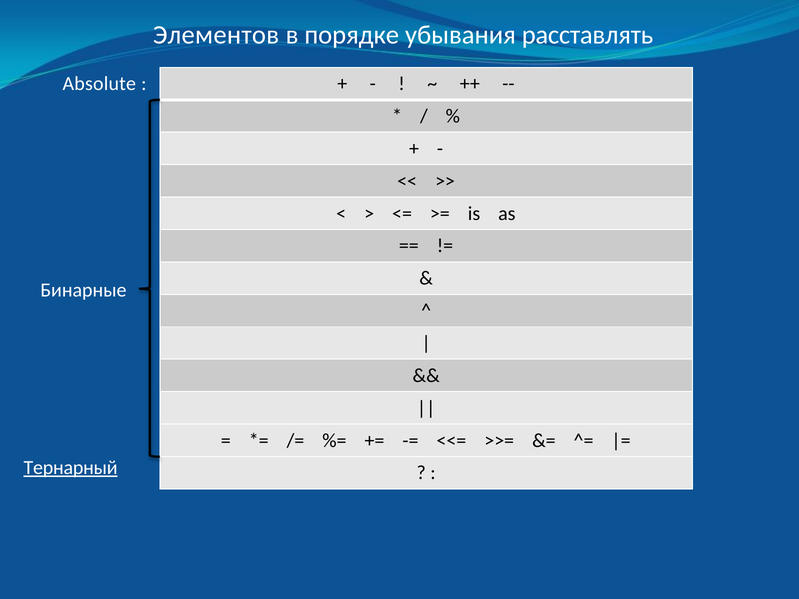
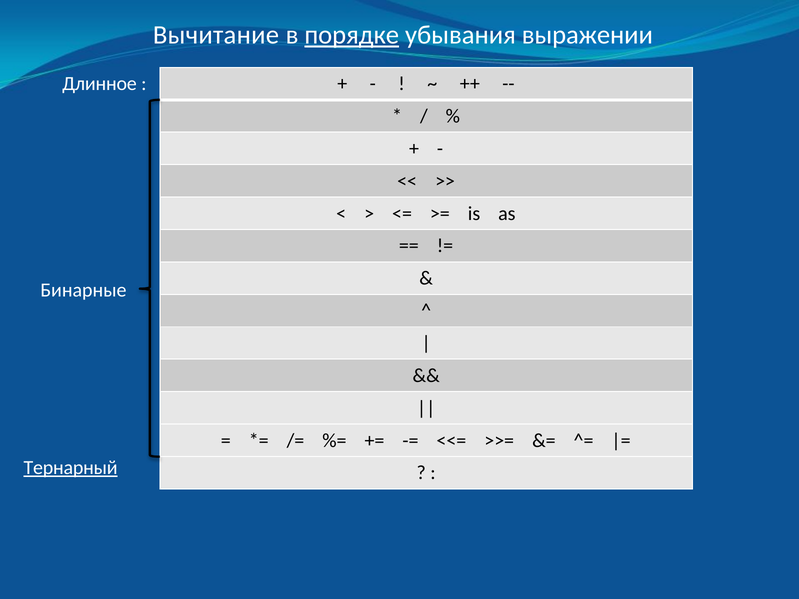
Элементов: Элементов -> Вычитание (216, 35)
порядке underline: none -> present (352, 35)
расставлять: расставлять -> выражении (587, 35)
Absolute: Absolute -> Длинное (100, 84)
